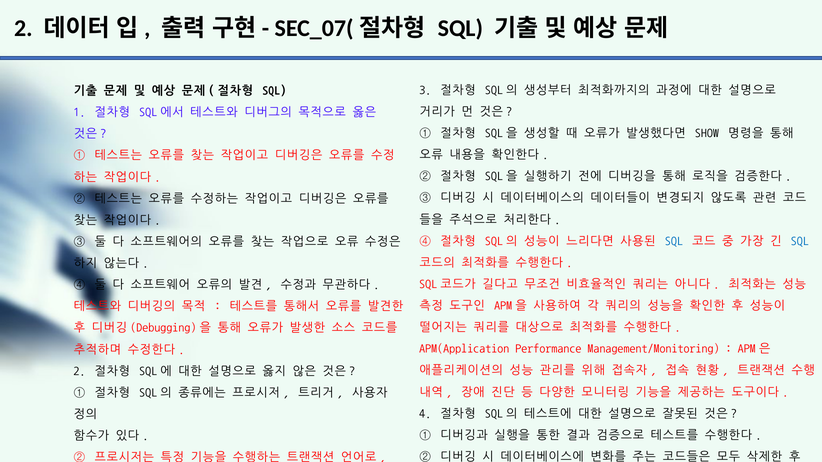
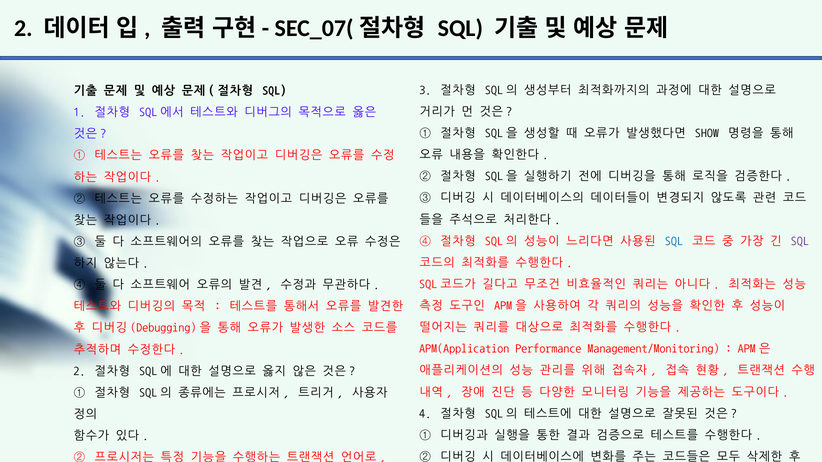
SQL colour: blue -> purple (800, 241)
